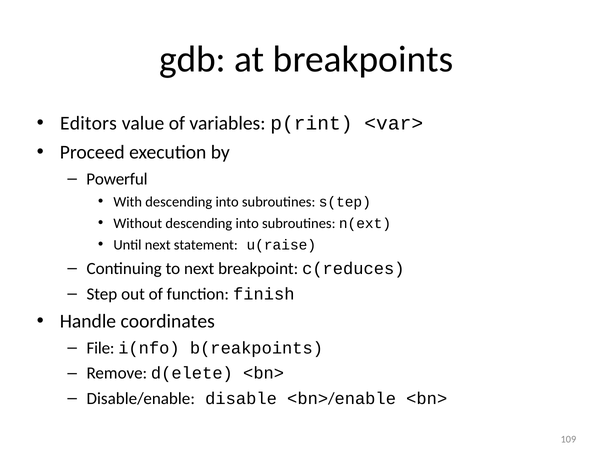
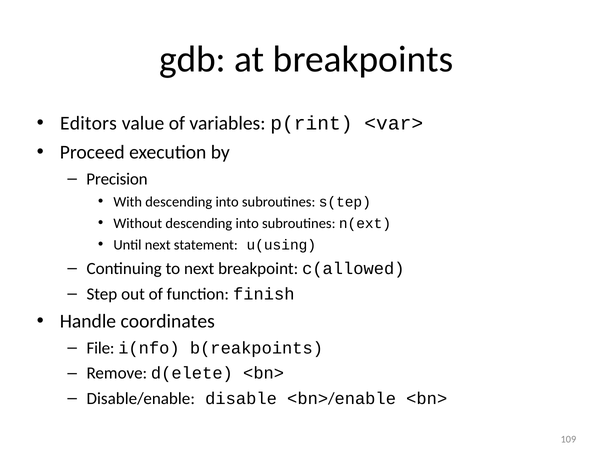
Powerful: Powerful -> Precision (117, 179)
u(raise: u(raise -> u(using (281, 245)
c(reduces: c(reduces -> c(allowed (353, 269)
